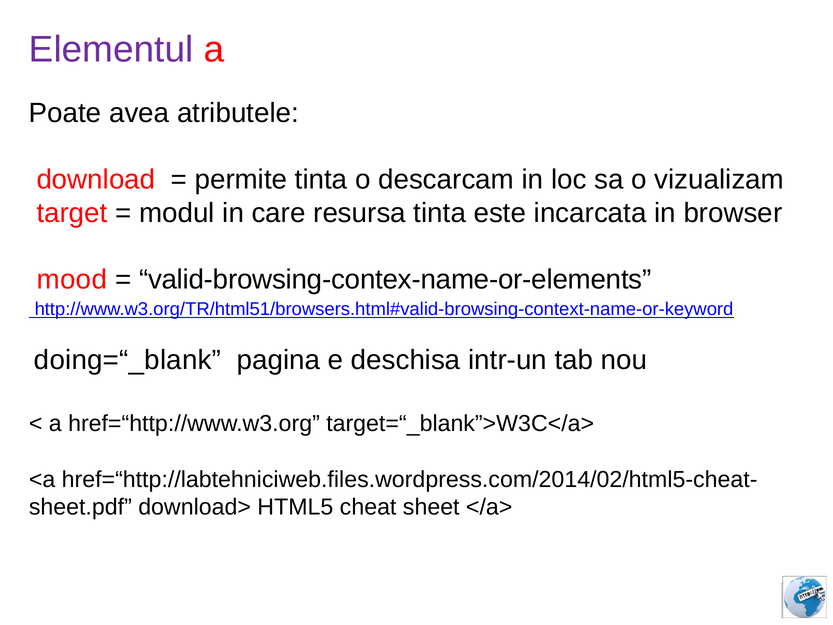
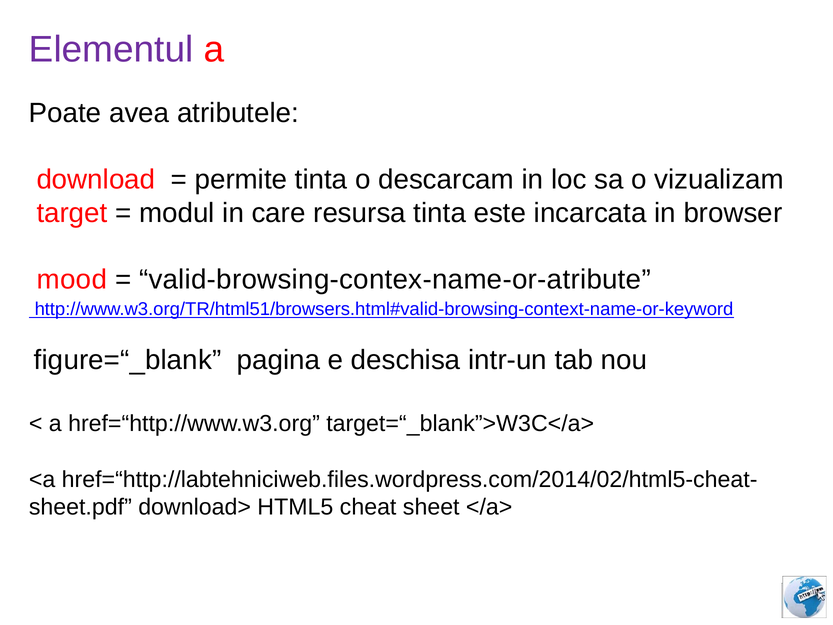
valid-browsing-contex-name-or-elements: valid-browsing-contex-name-or-elements -> valid-browsing-contex-name-or-atribute (395, 280)
doing=“_blank: doing=“_blank -> figure=“_blank (128, 360)
